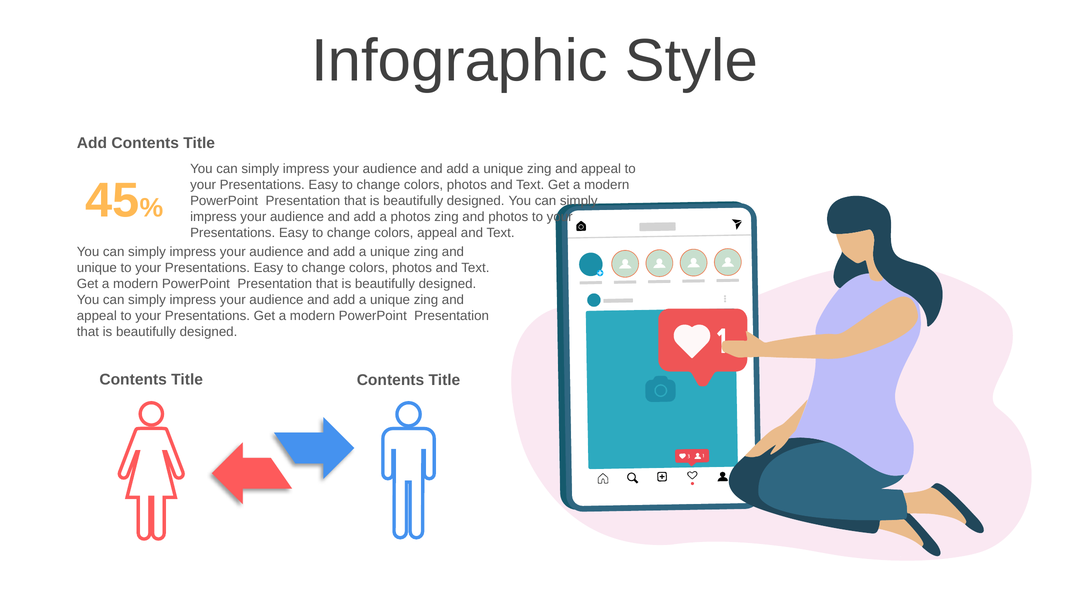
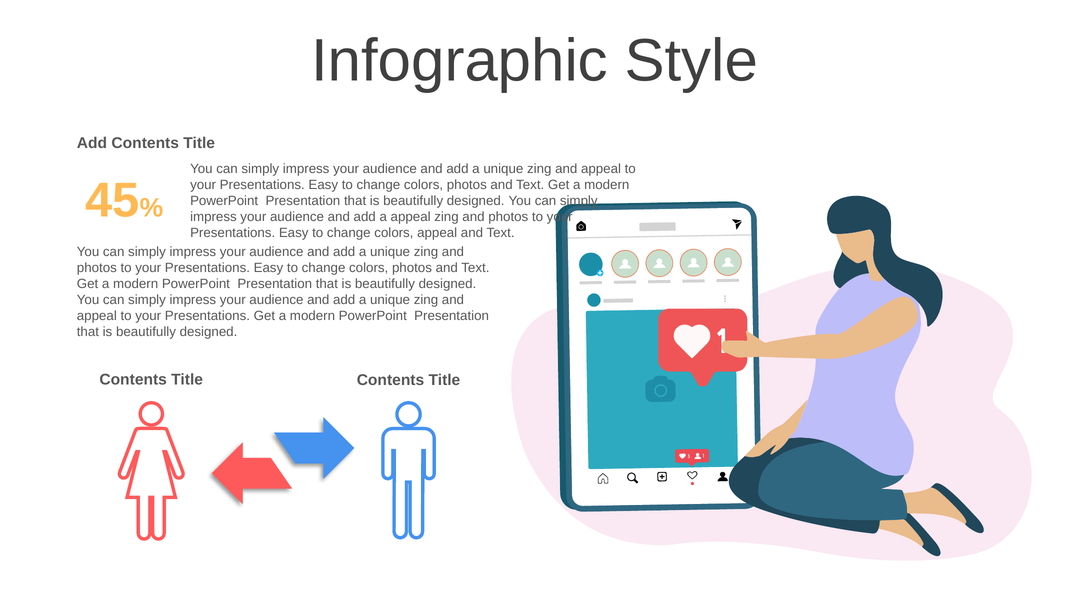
a photos: photos -> appeal (411, 217)
unique: unique -> photos (97, 268)
